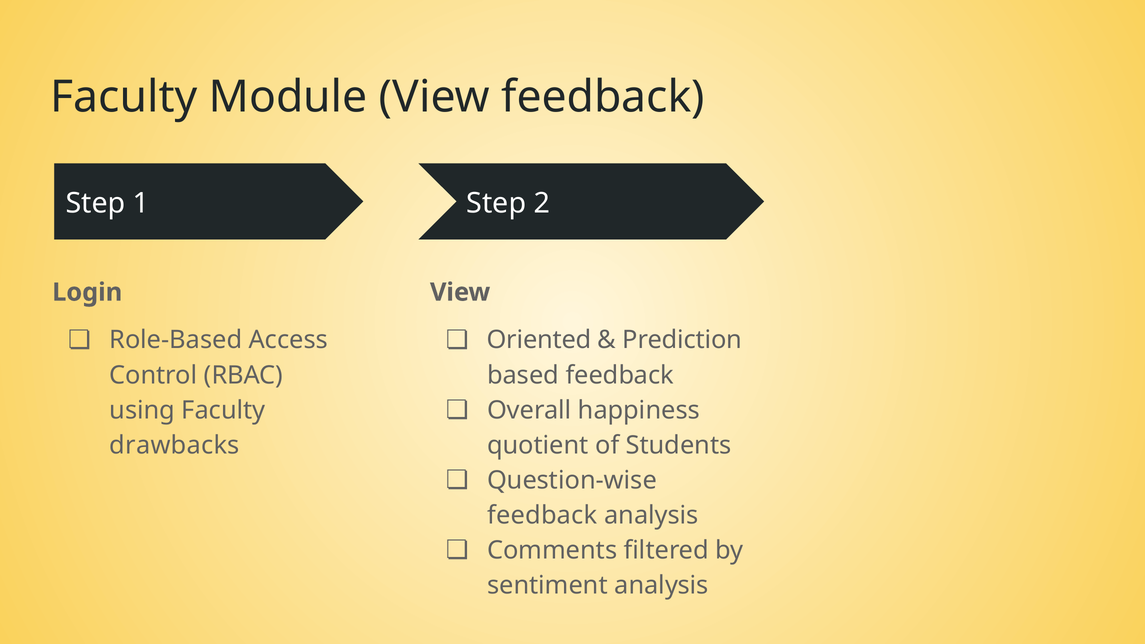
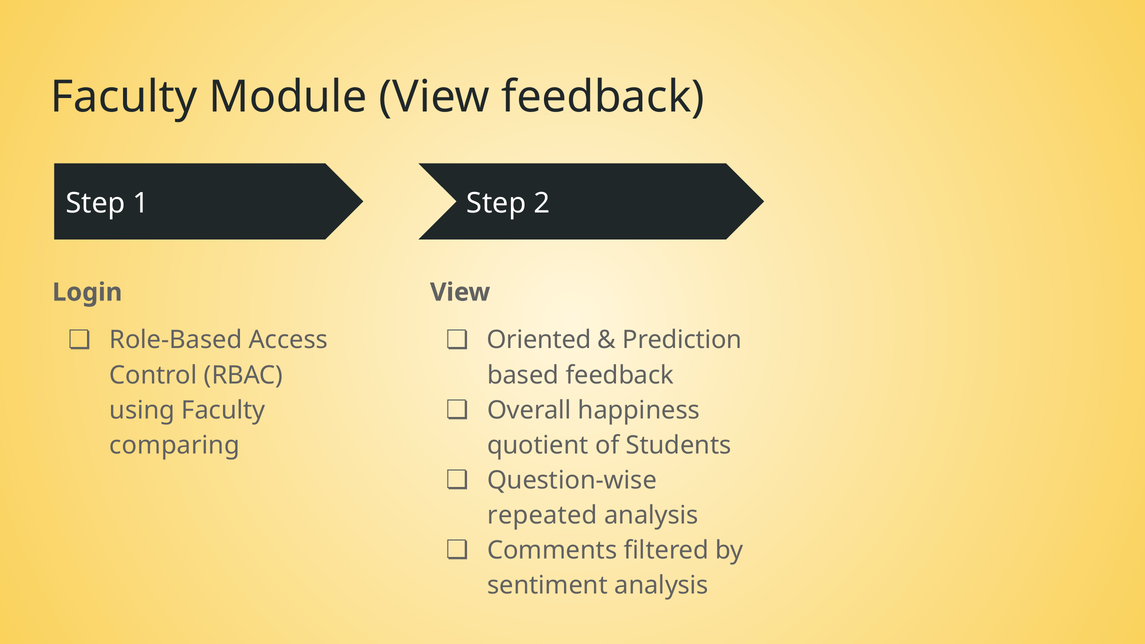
drawbacks: drawbacks -> comparing (175, 445)
feedback: feedback -> repeated (542, 515)
